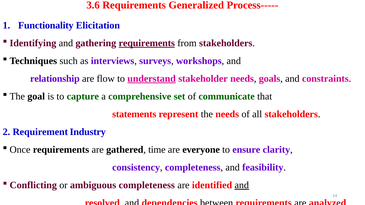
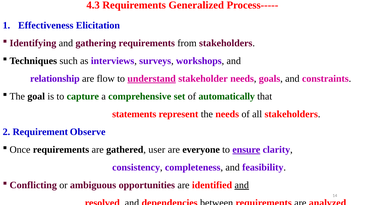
3.6: 3.6 -> 4.3 (93, 5)
Functionality: Functionality -> Effectiveness (46, 25)
requirements underline: present -> none (147, 43)
communicate: communicate -> automatically (227, 97)
Industry: Industry -> Observe (88, 132)
time: time -> user (157, 150)
ensure underline: none -> present (246, 150)
ambiguous completeness: completeness -> opportunities (147, 185)
